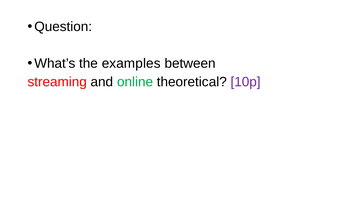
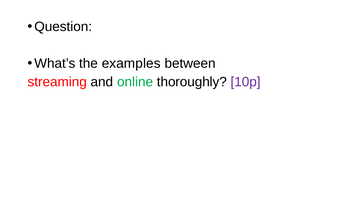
theoretical: theoretical -> thoroughly (192, 82)
